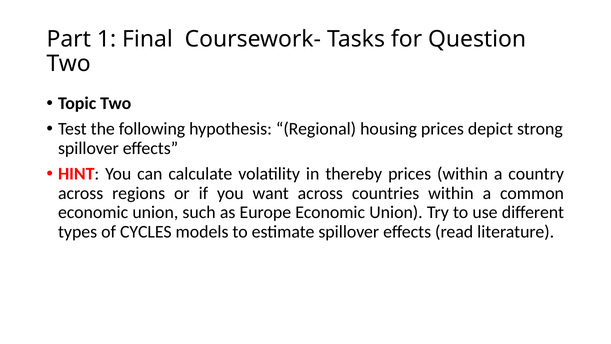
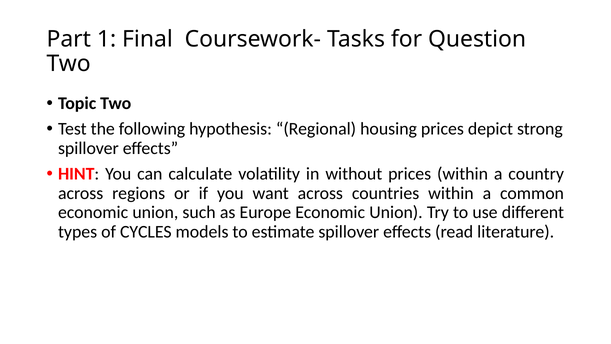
thereby: thereby -> without (354, 174)
